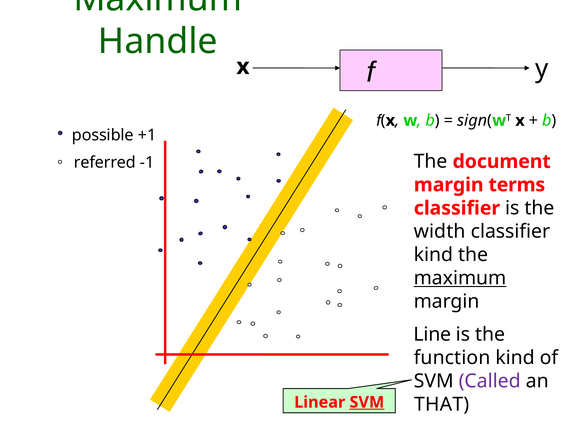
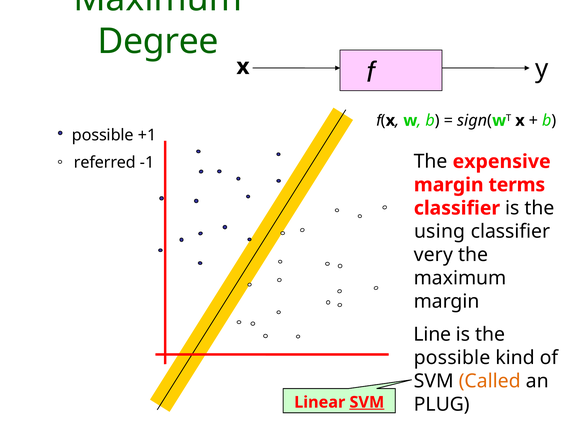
Handle: Handle -> Degree (158, 41)
document: document -> expensive (502, 162)
width: width -> using (440, 232)
kind: kind -> very (433, 255)
maximum underline: present -> none (460, 278)
function: function -> possible (452, 358)
Called colour: purple -> orange (490, 381)
THAT: THAT -> PLUG (442, 405)
